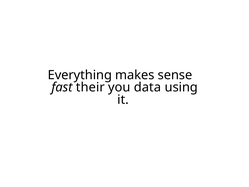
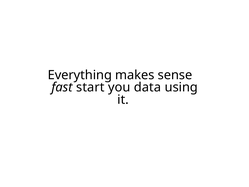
their: their -> start (90, 87)
